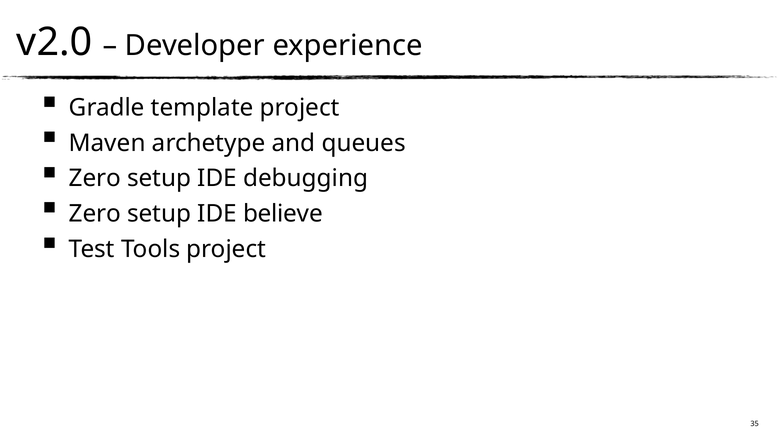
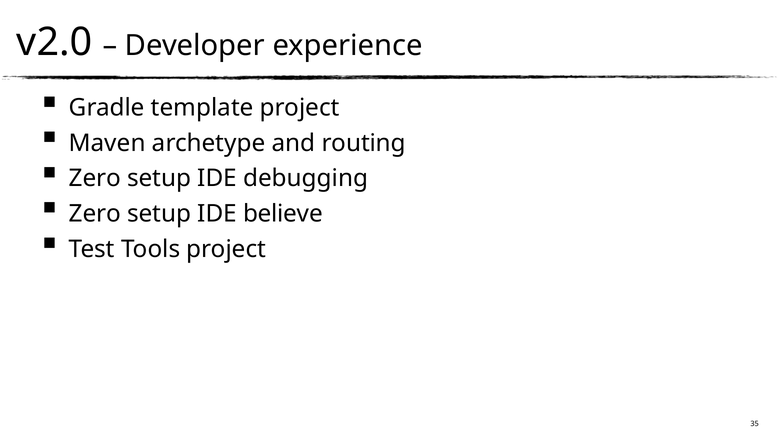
queues: queues -> routing (364, 143)
